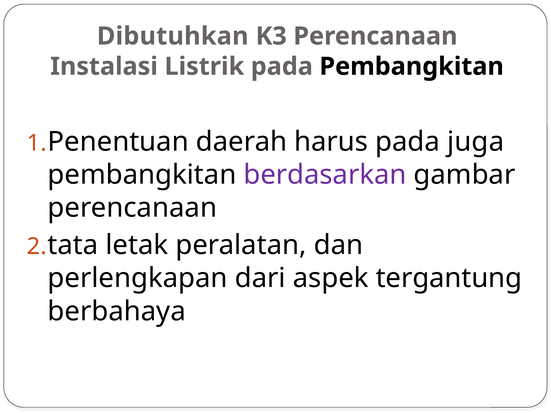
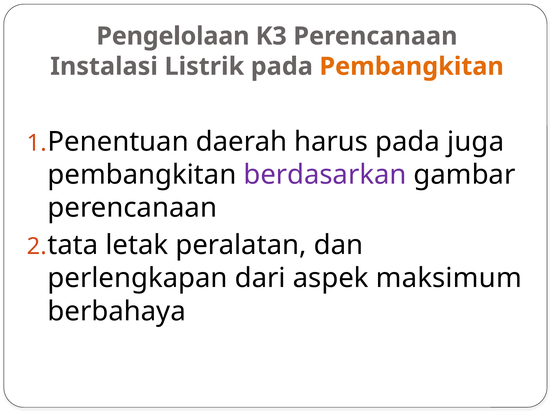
Dibutuhkan: Dibutuhkan -> Pengelolaan (173, 36)
Pembangkitan colour: black -> orange (412, 67)
tergantung: tergantung -> maksimum (449, 278)
